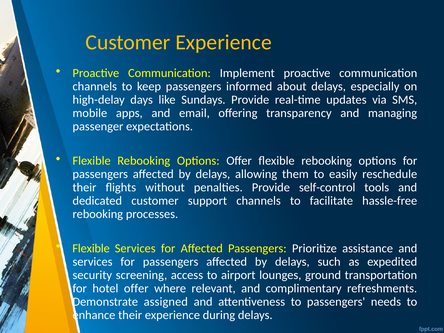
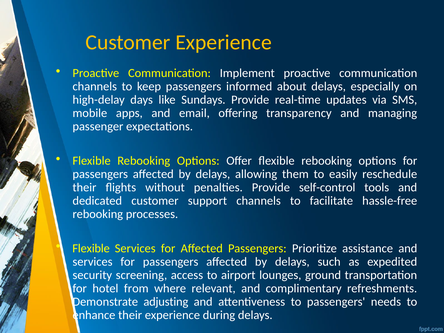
hotel offer: offer -> from (136, 288)
assigned: assigned -> adjusting (166, 302)
